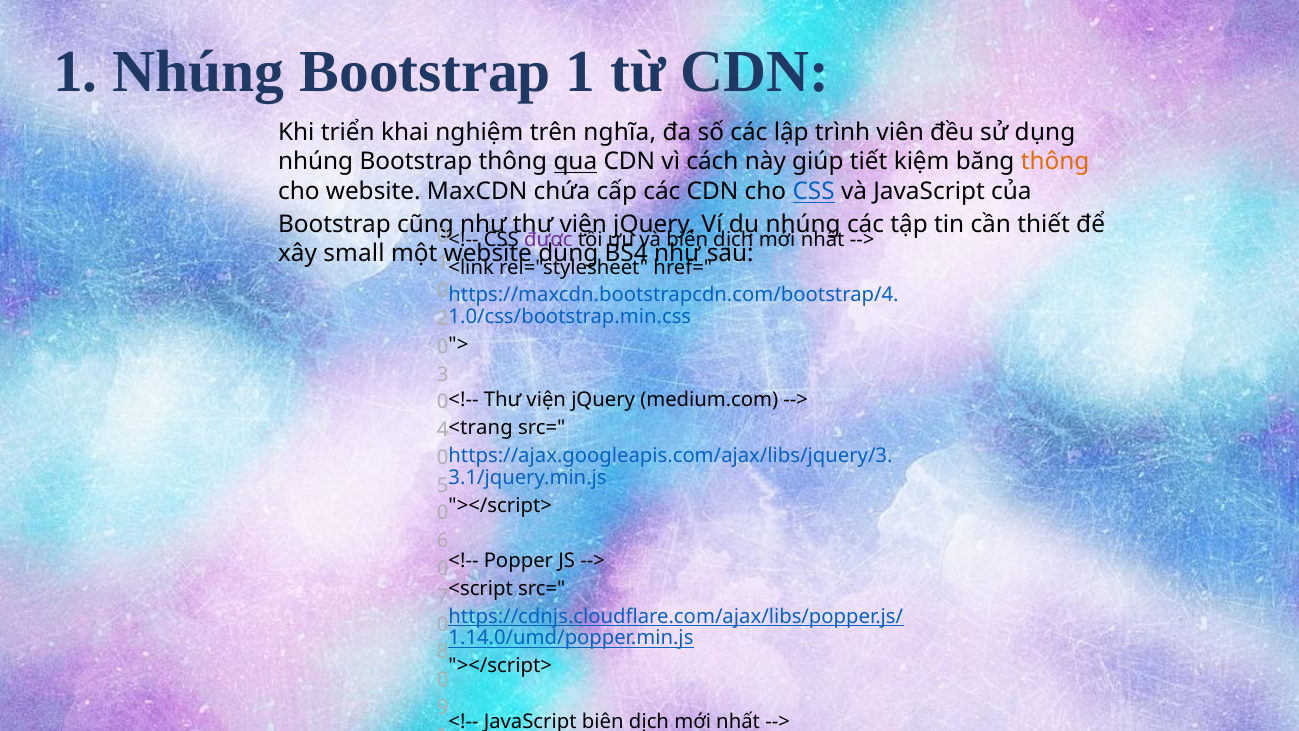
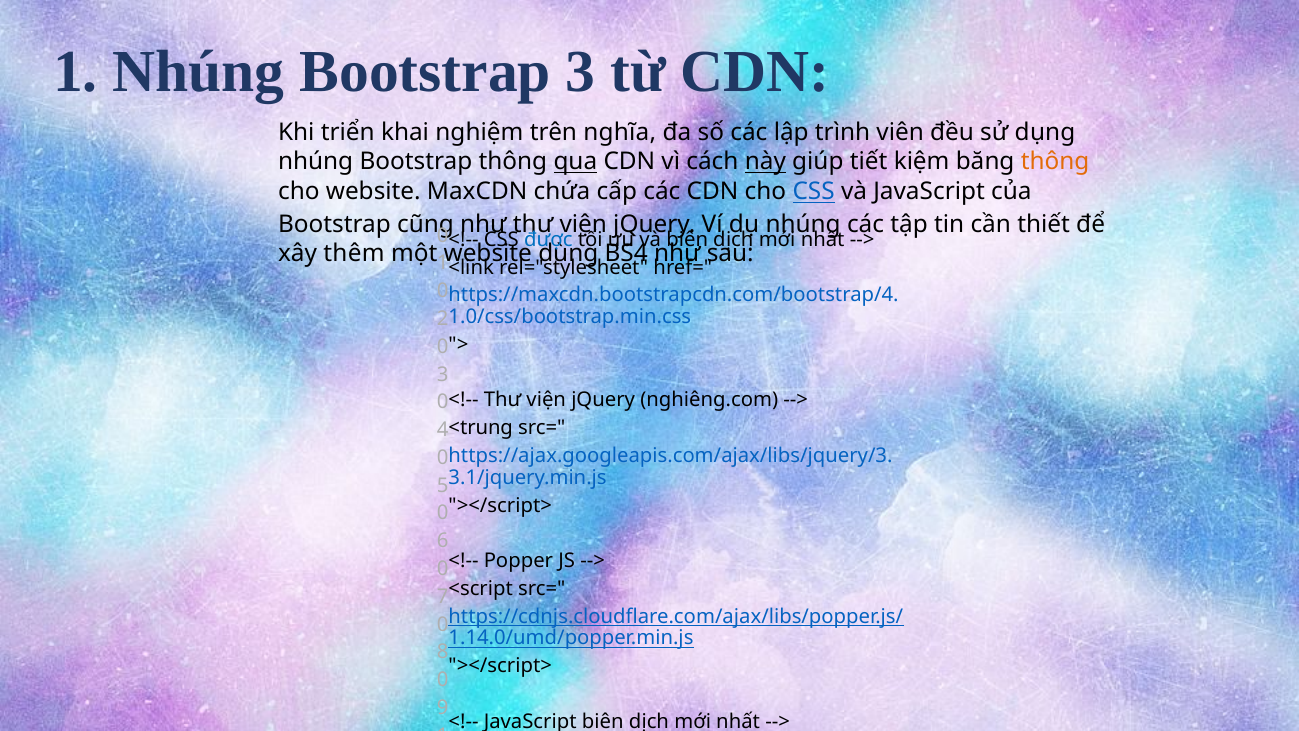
Bootstrap 1: 1 -> 3 (581, 71)
này underline: none -> present (765, 162)
được colour: purple -> blue (548, 240)
small: small -> thêm (354, 253)
medium.com: medium.com -> nghiêng.com (709, 400)
<trang: <trang -> <trung (481, 428)
